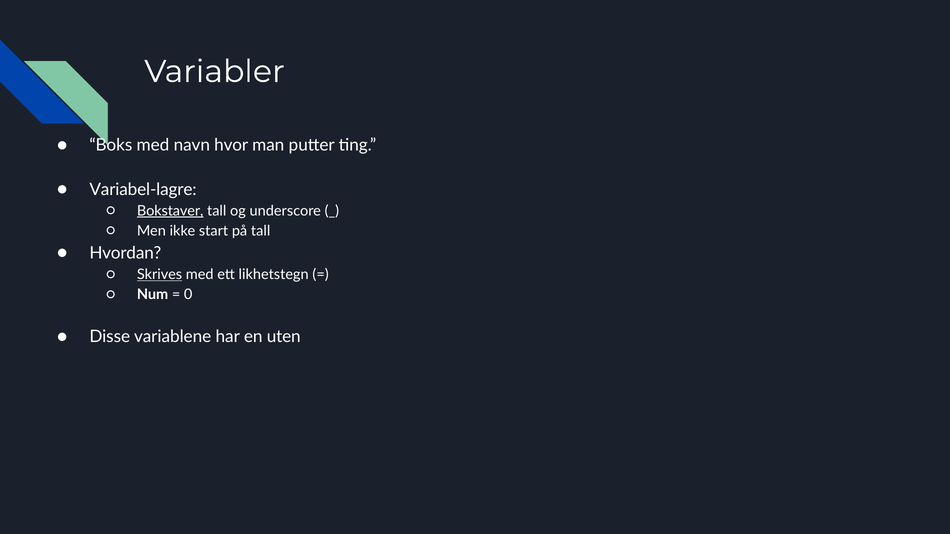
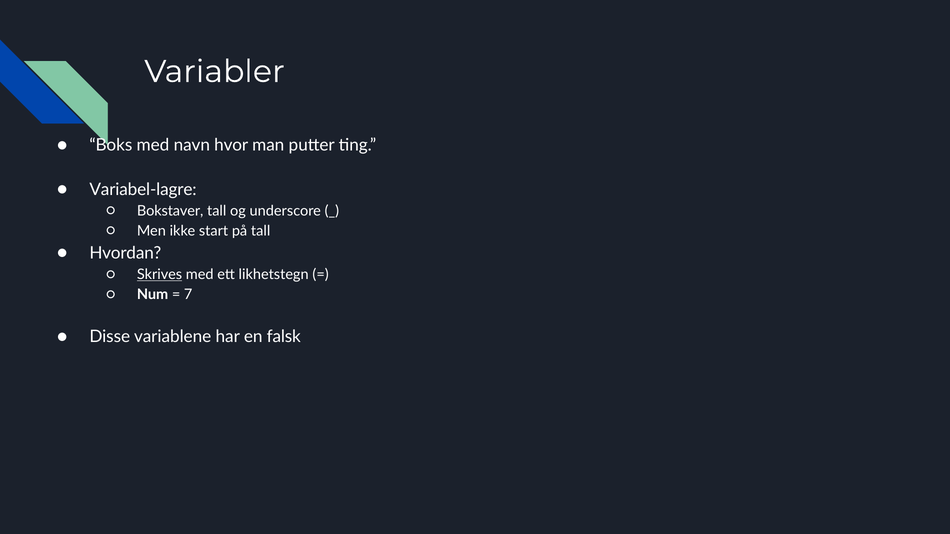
Bokstaver underline: present -> none (170, 211)
0: 0 -> 7 (188, 295)
uten: uten -> falsk (284, 337)
